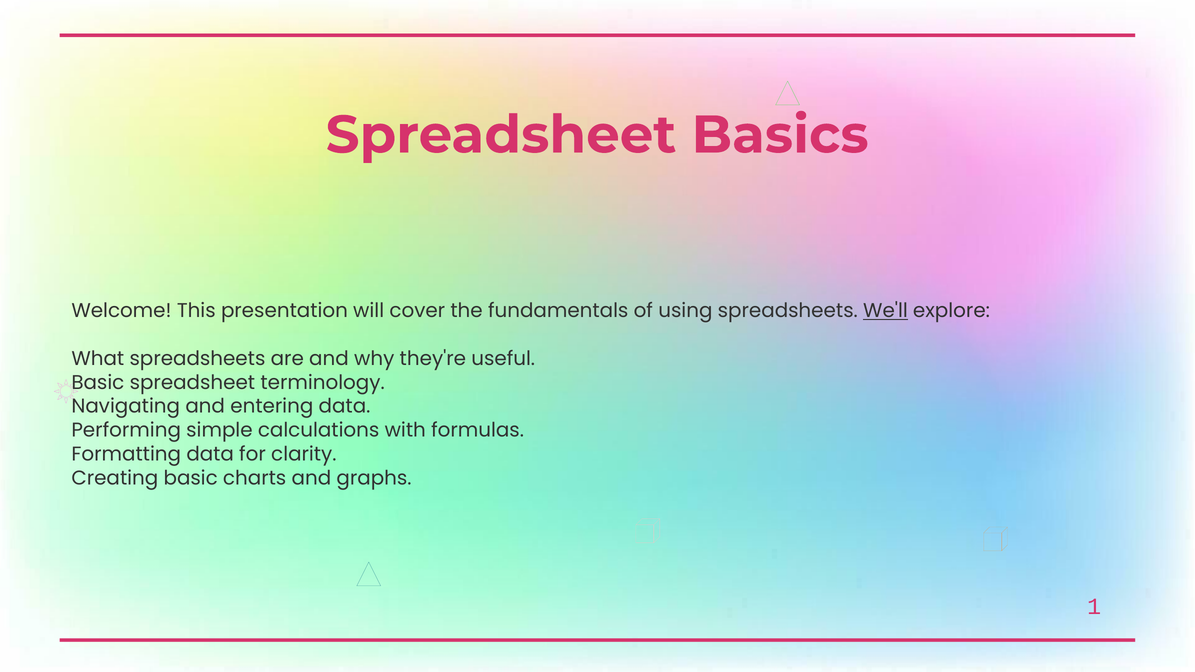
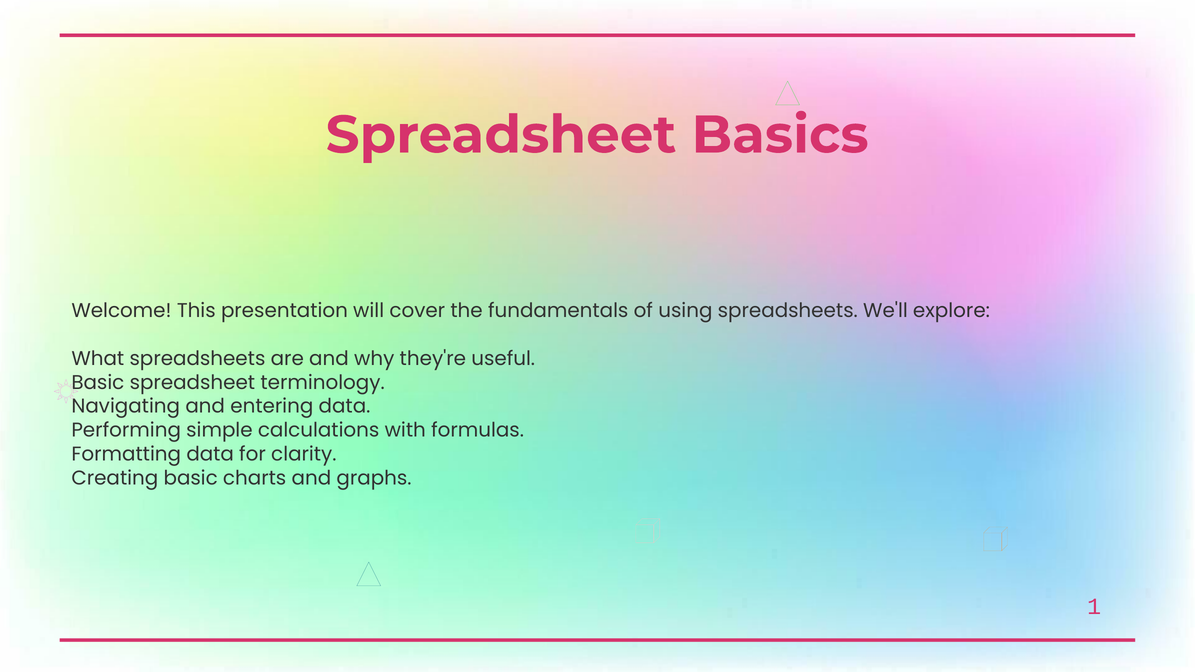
We'll underline: present -> none (885, 311)
